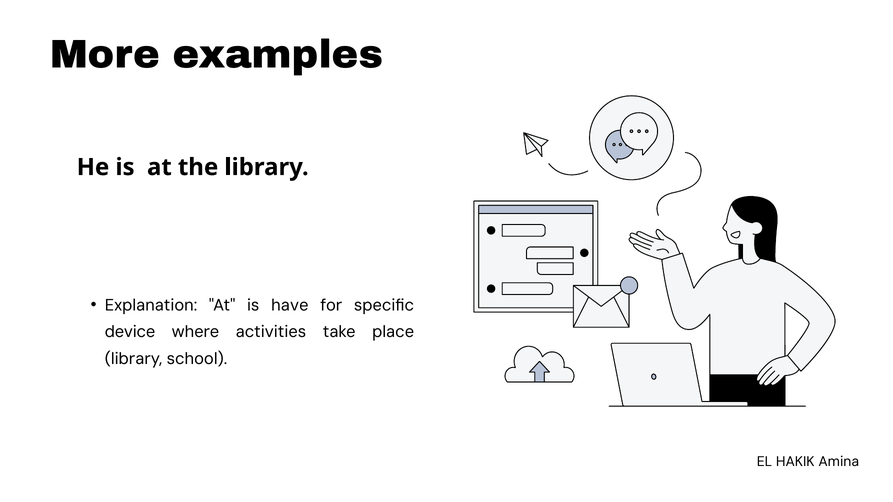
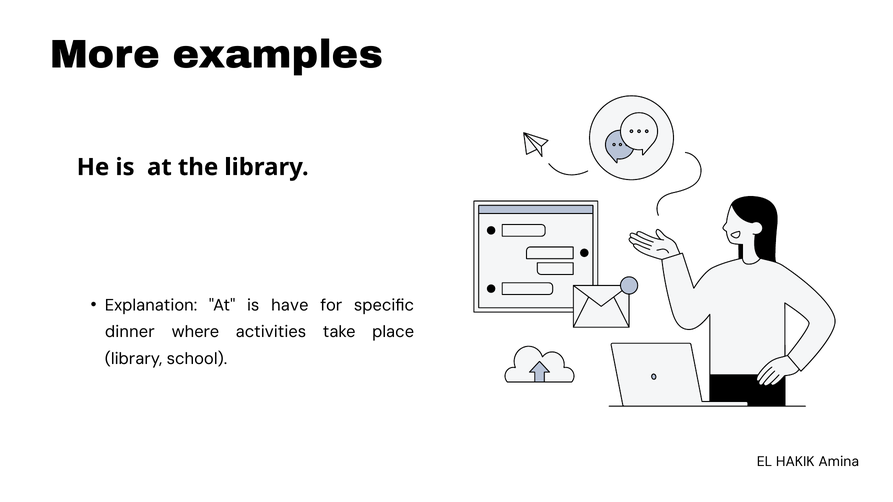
device: device -> dinner (130, 332)
